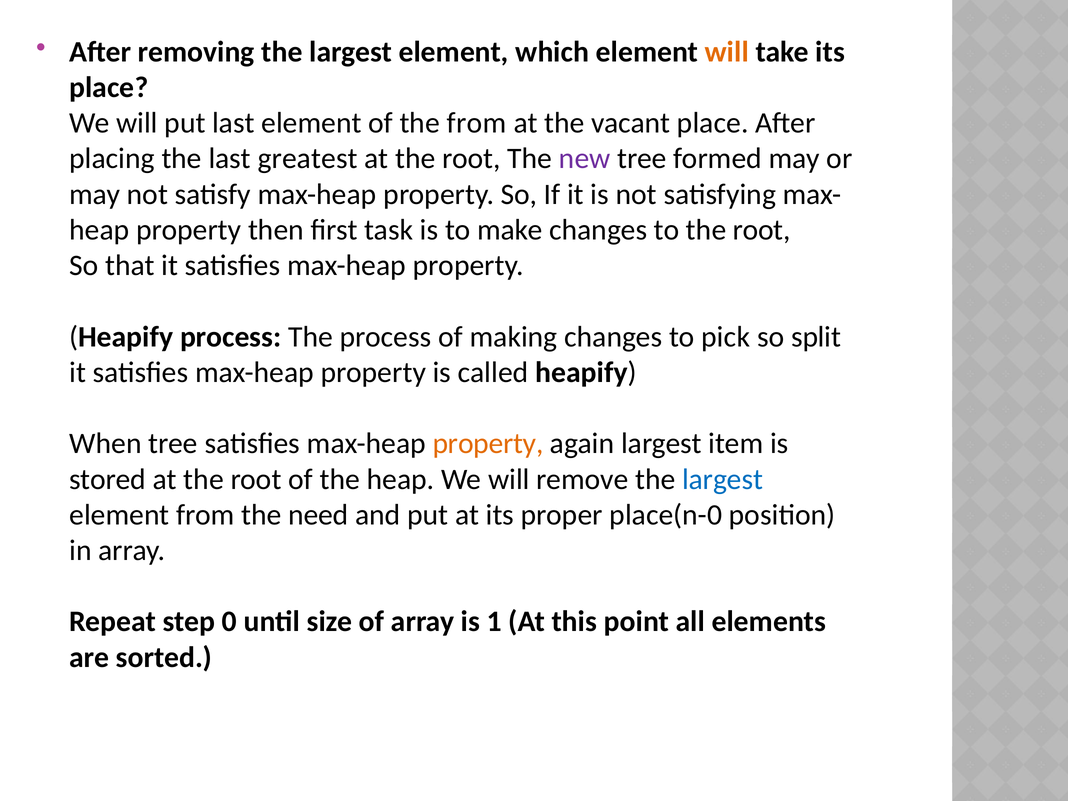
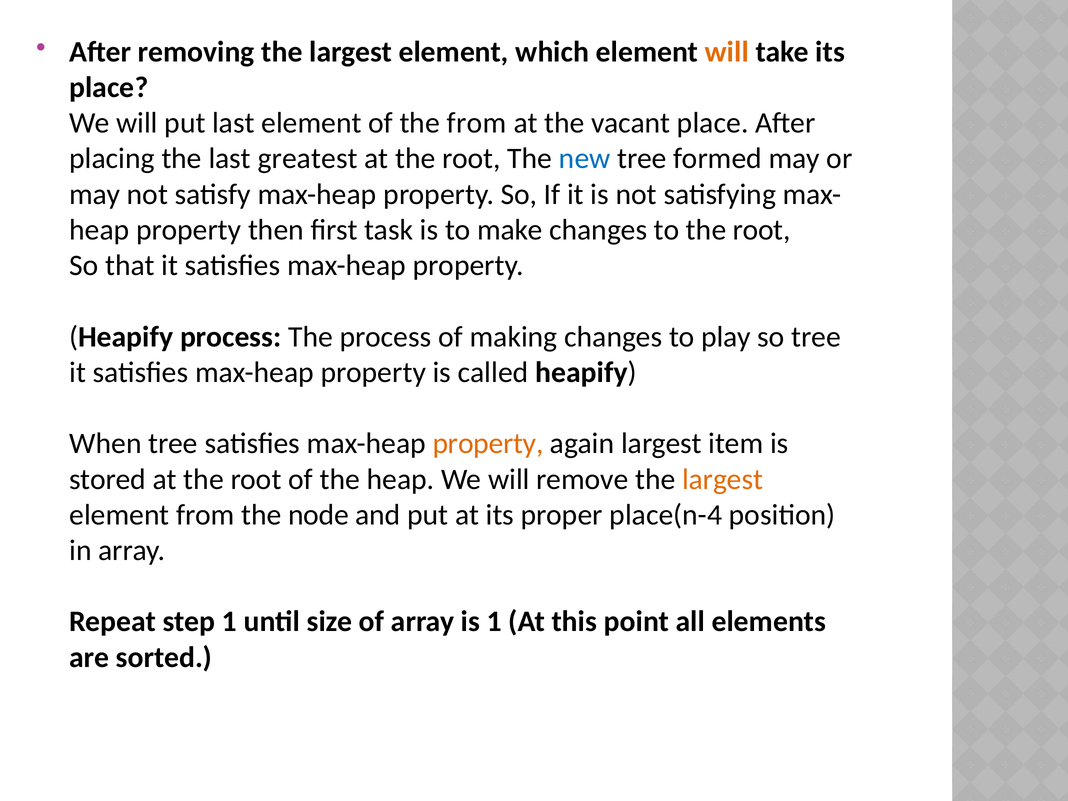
new colour: purple -> blue (585, 159)
pick: pick -> play (726, 337)
so split: split -> tree (816, 337)
largest colour: blue -> orange (723, 479)
need: need -> node (318, 515)
place(n-0: place(n-0 -> place(n-4 (666, 515)
step 0: 0 -> 1 (229, 622)
